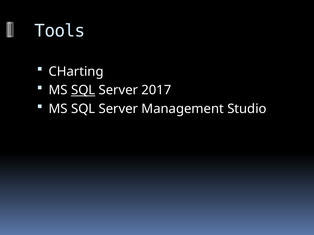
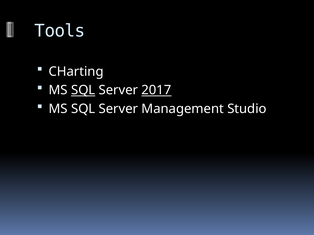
2017 underline: none -> present (156, 90)
